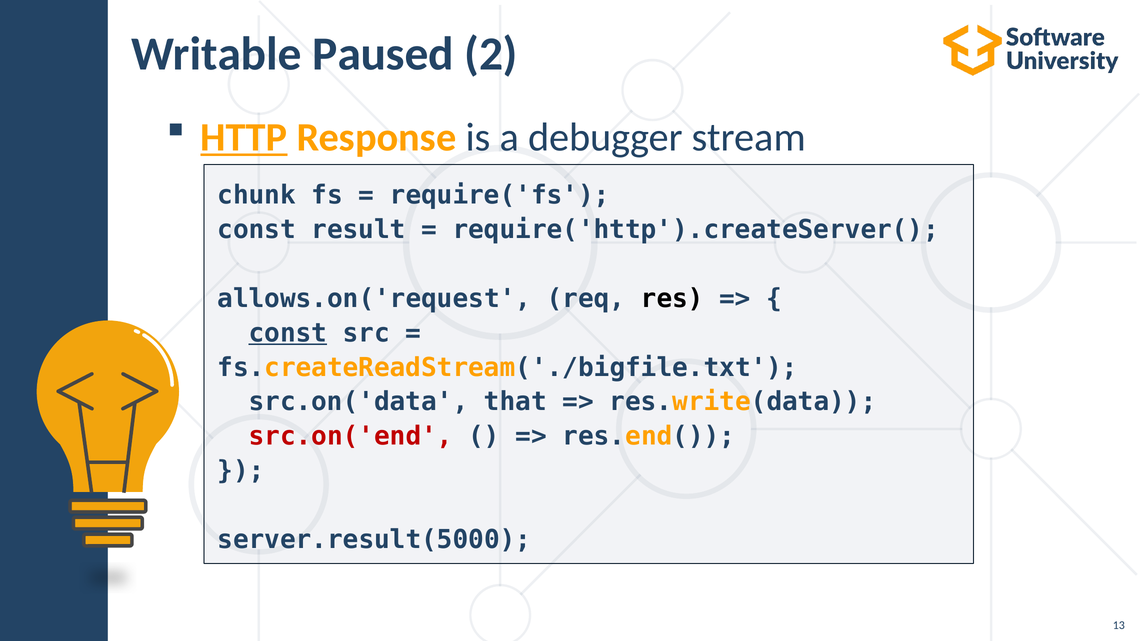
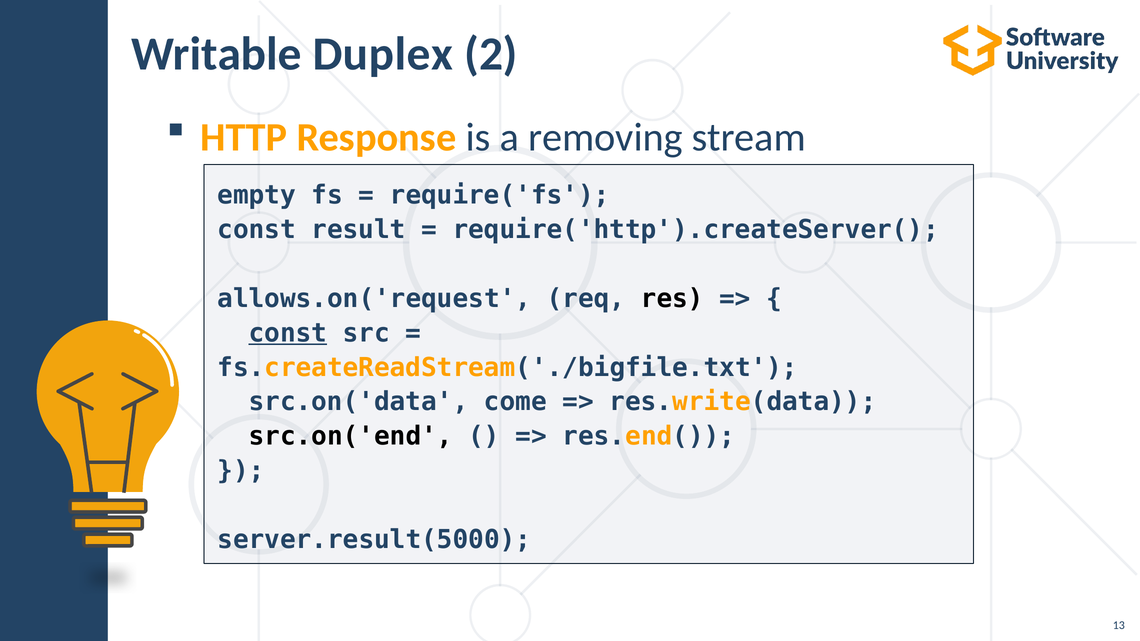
Paused: Paused -> Duplex (383, 54)
HTTP underline: present -> none (244, 138)
debugger: debugger -> removing (605, 138)
chunk: chunk -> empty (257, 195)
that: that -> come (515, 402)
src.on('end colour: red -> black (351, 436)
